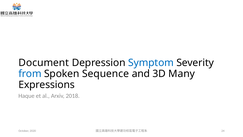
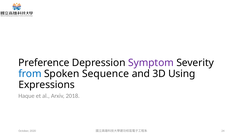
Document: Document -> Preference (44, 63)
Symptom colour: blue -> purple (151, 63)
Many: Many -> Using (182, 74)
